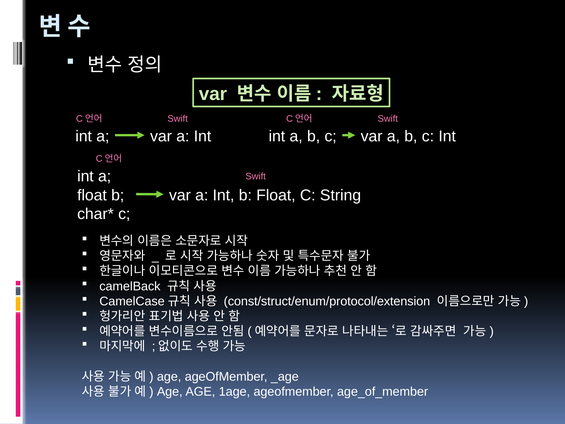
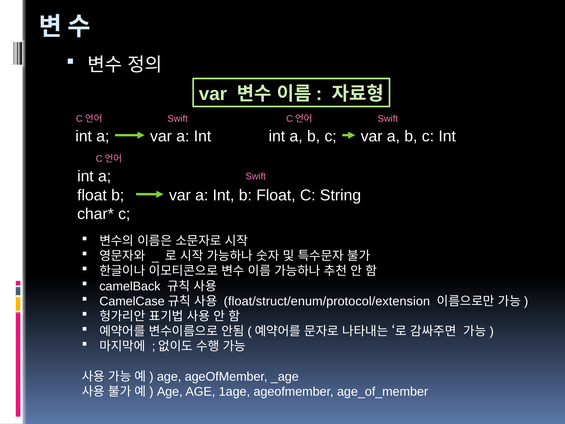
const/struct/enum/protocol/extension: const/struct/enum/protocol/extension -> float/struct/enum/protocol/extension (327, 301)
